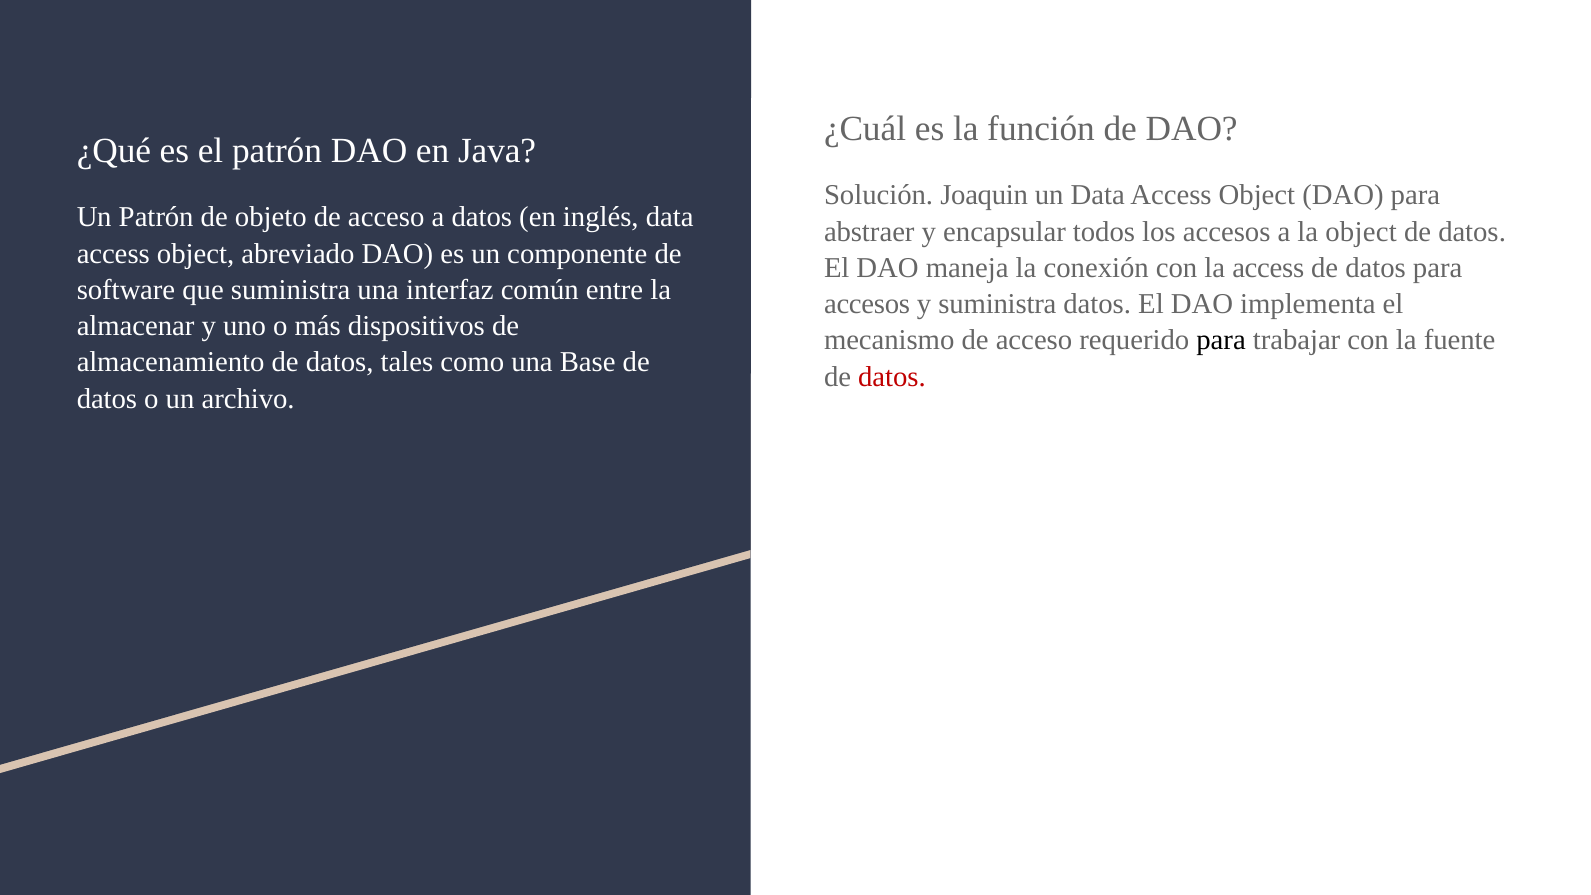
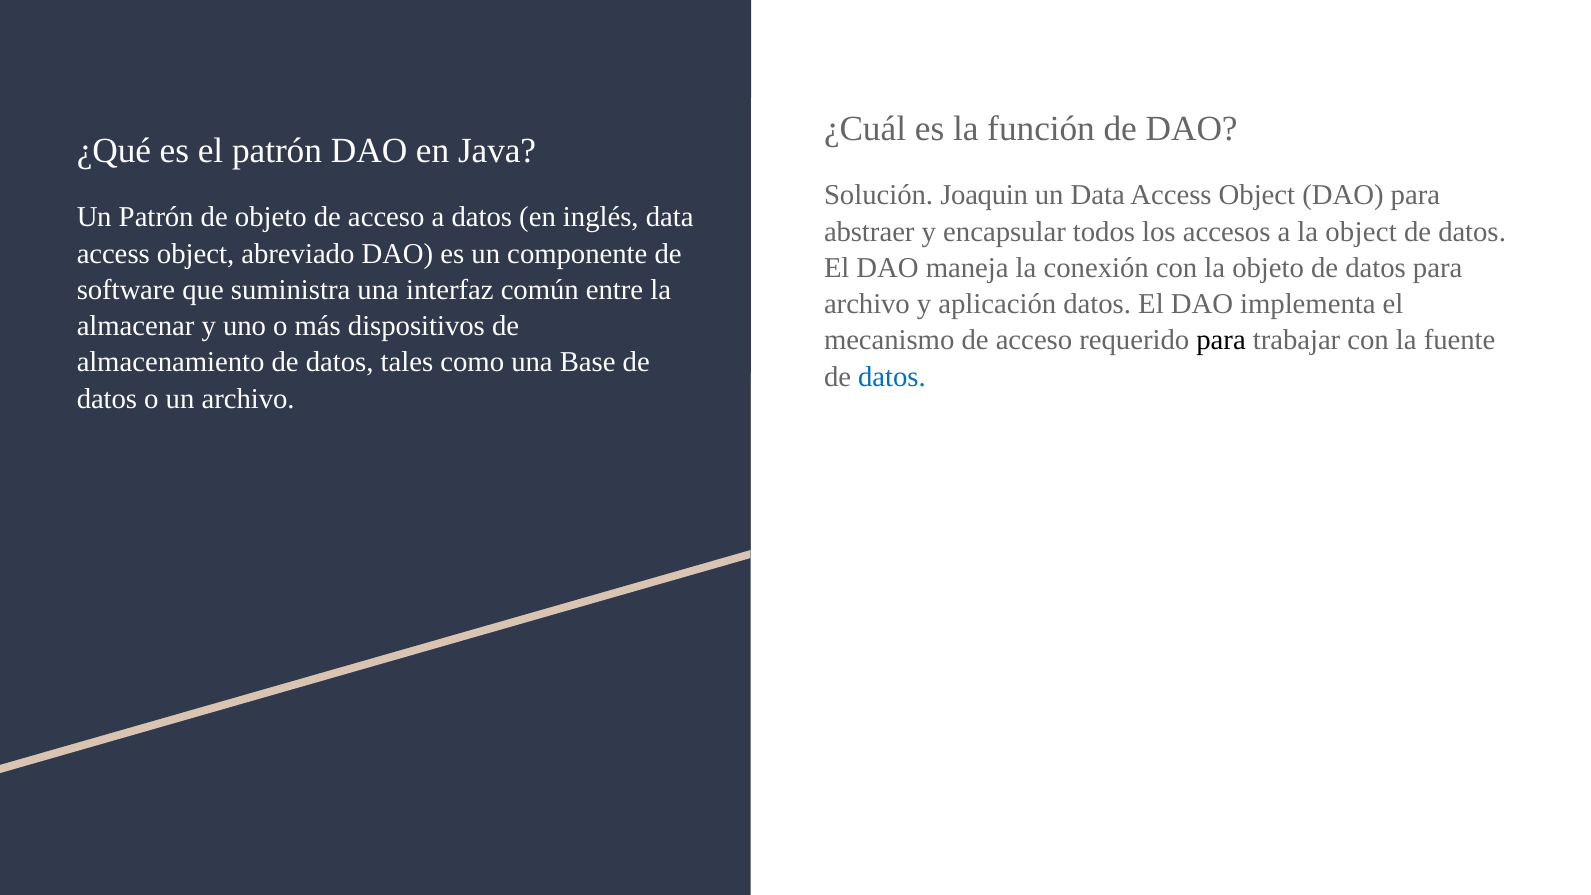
la access: access -> objeto (1268, 268)
accesos: accesos -> archivo (867, 304)
y suministra: suministra -> aplicación (997, 304)
datos colour: red -> blue (892, 377)
